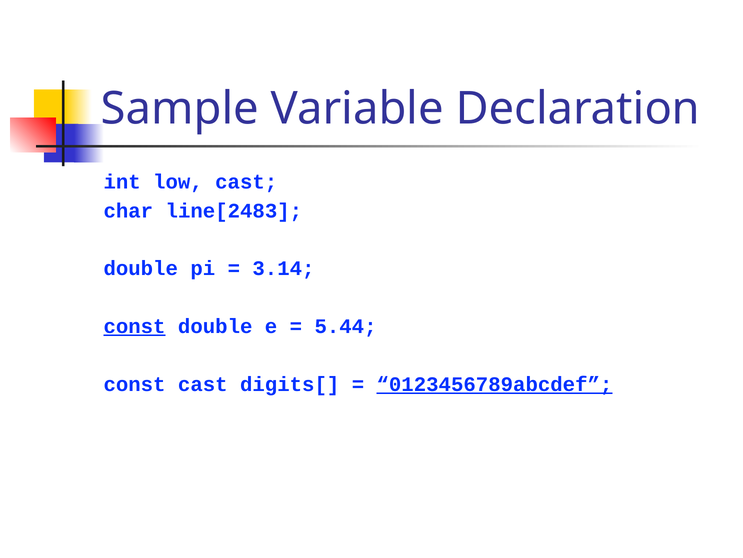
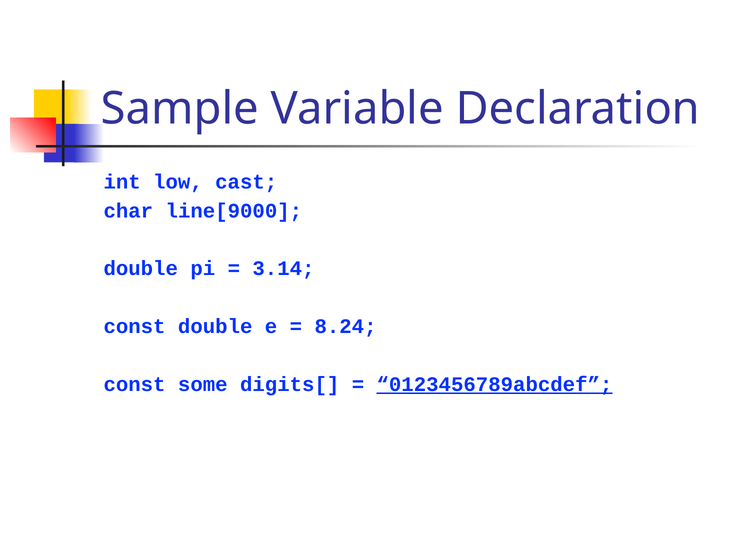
line[2483: line[2483 -> line[9000 (234, 210)
const underline: present -> none (135, 326)
5.44: 5.44 -> 8.24 (346, 326)
const cast: cast -> some (203, 384)
